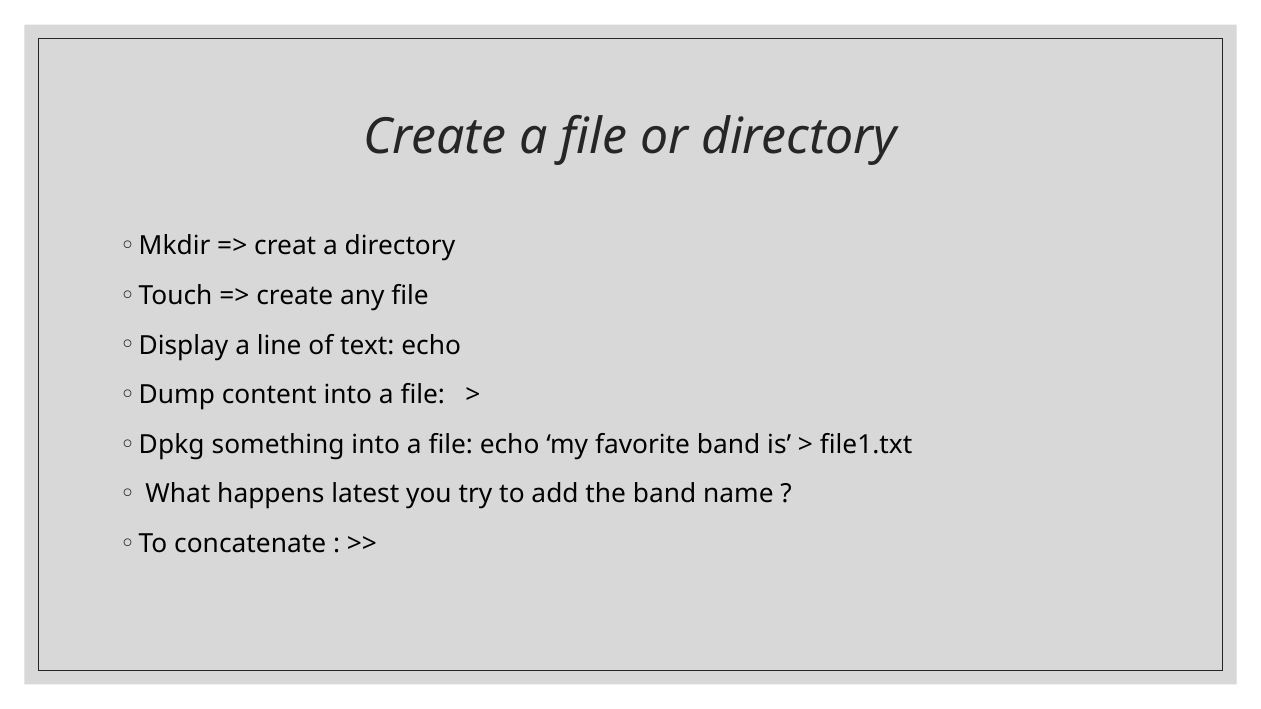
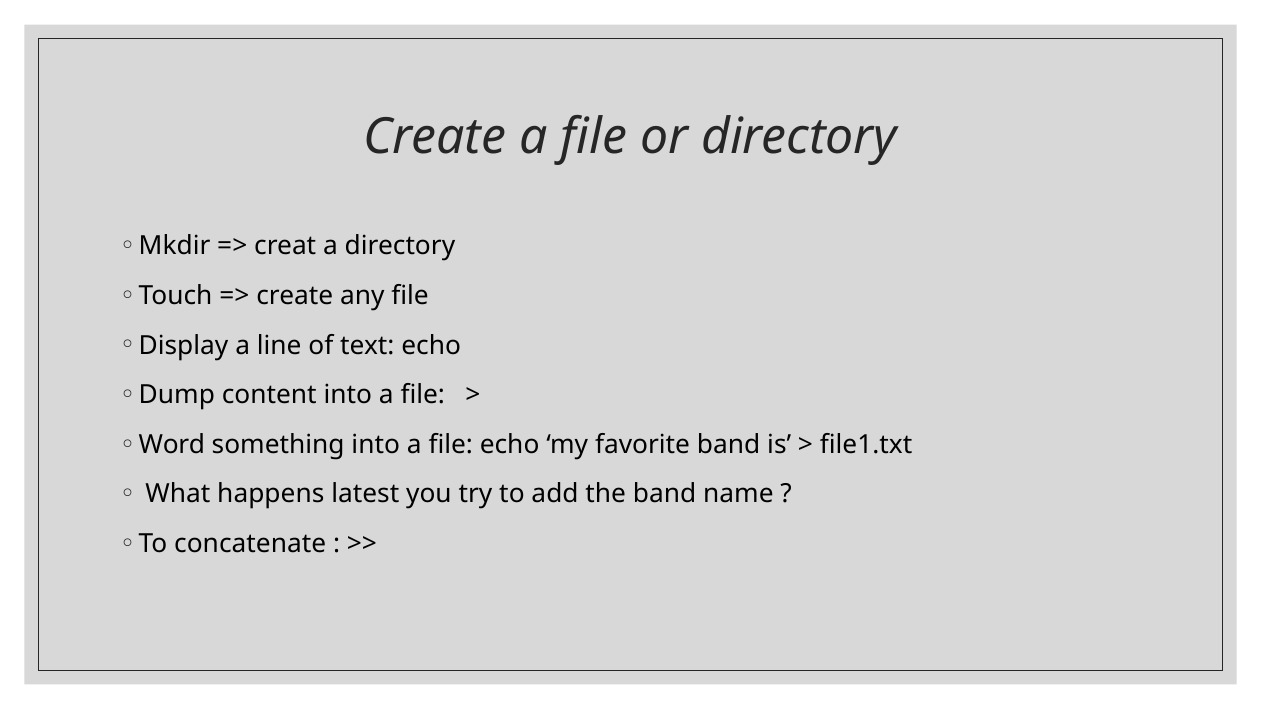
Dpkg: Dpkg -> Word (172, 445)
